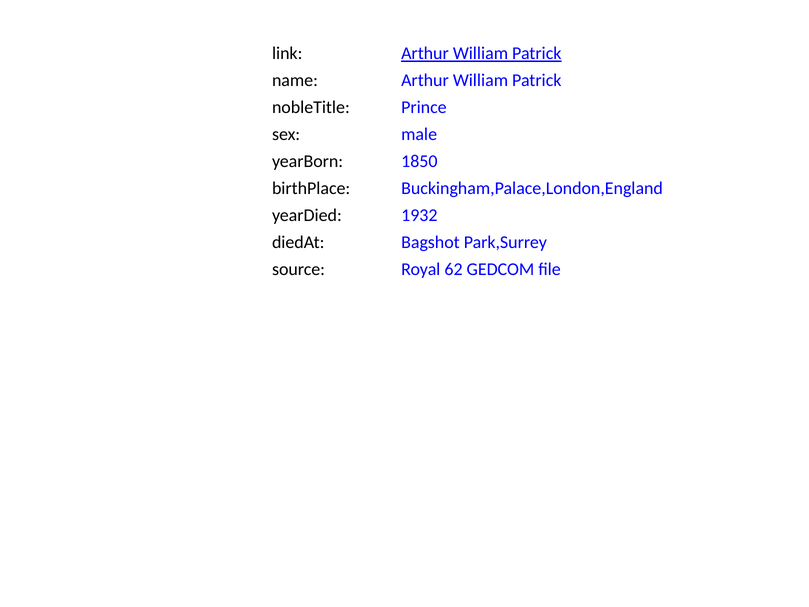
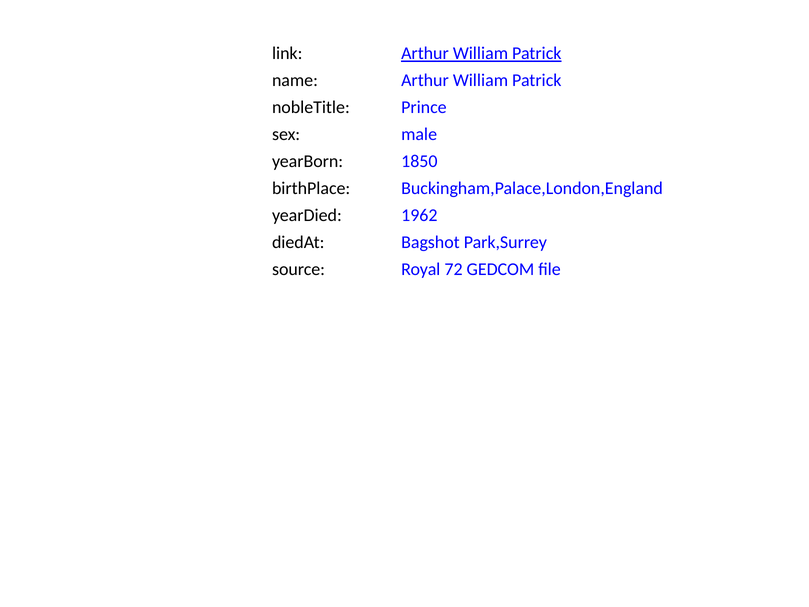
1932: 1932 -> 1962 (419, 215)
62: 62 -> 72 (454, 269)
